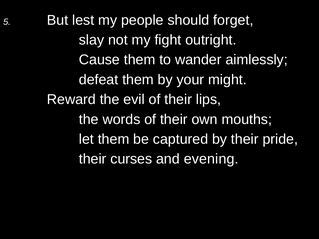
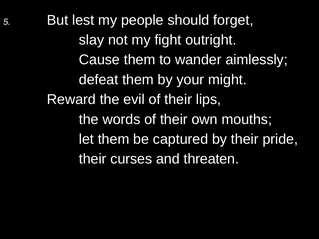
evening: evening -> threaten (211, 159)
